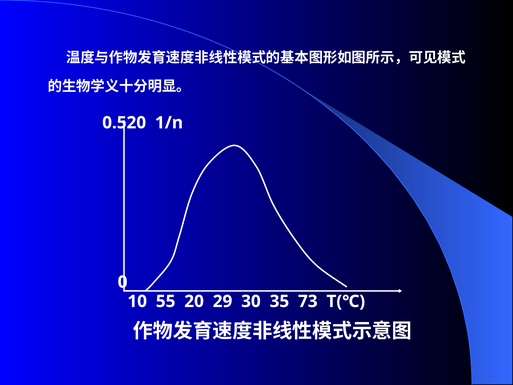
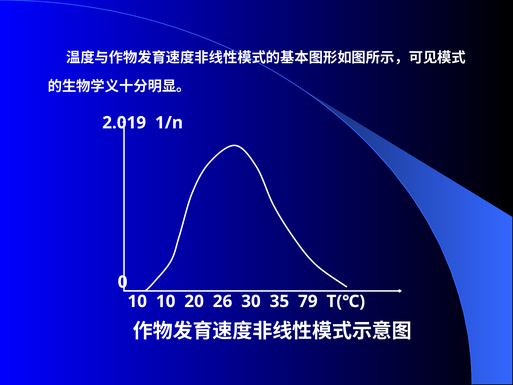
0.520: 0.520 -> 2.019 (124, 123)
10 55: 55 -> 10 (166, 301)
29: 29 -> 26 (223, 301)
73: 73 -> 79 (308, 301)
